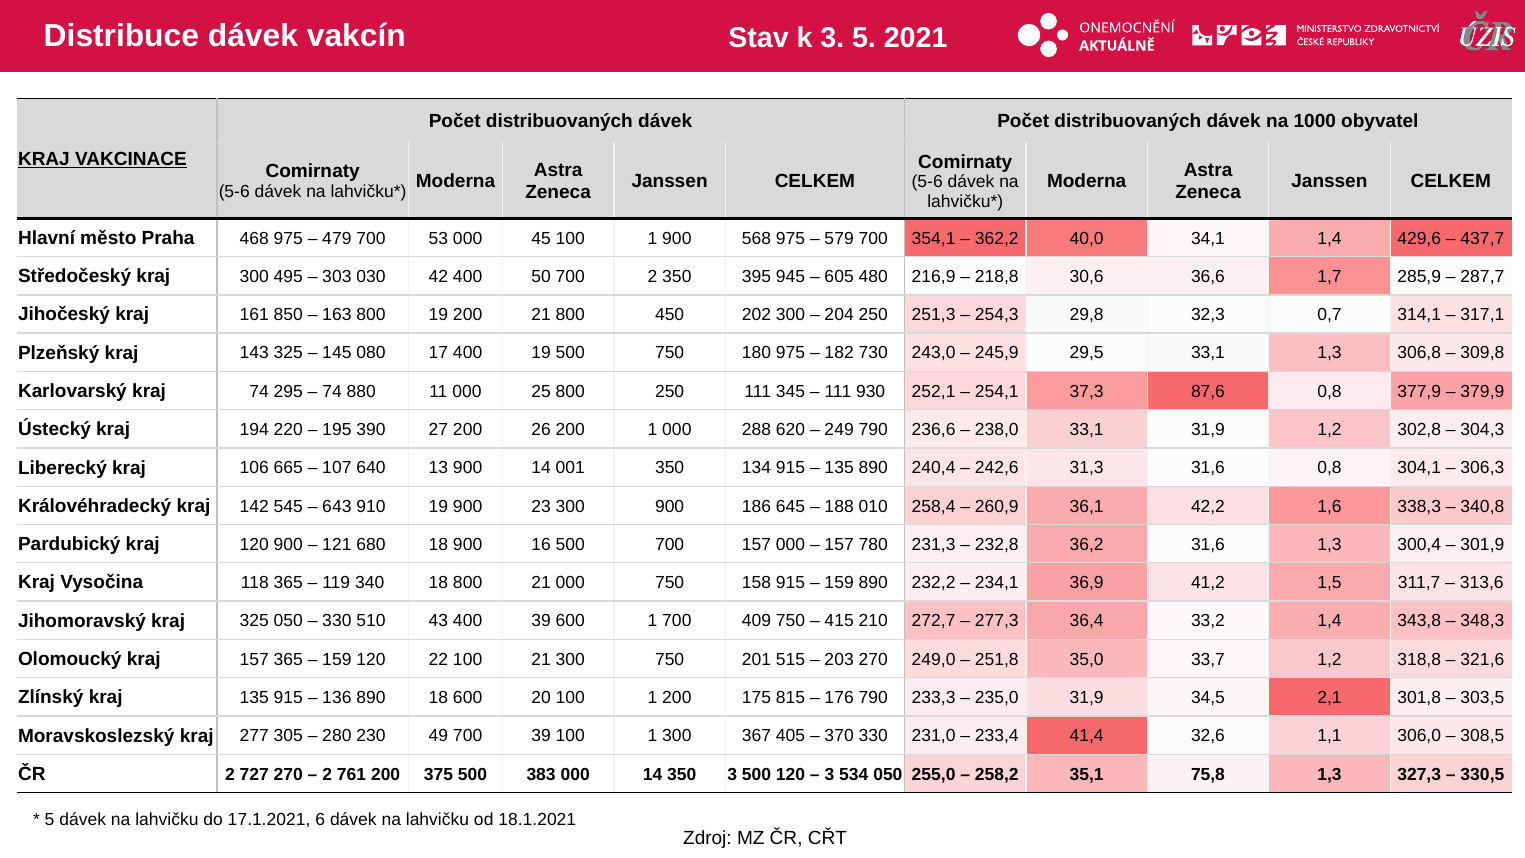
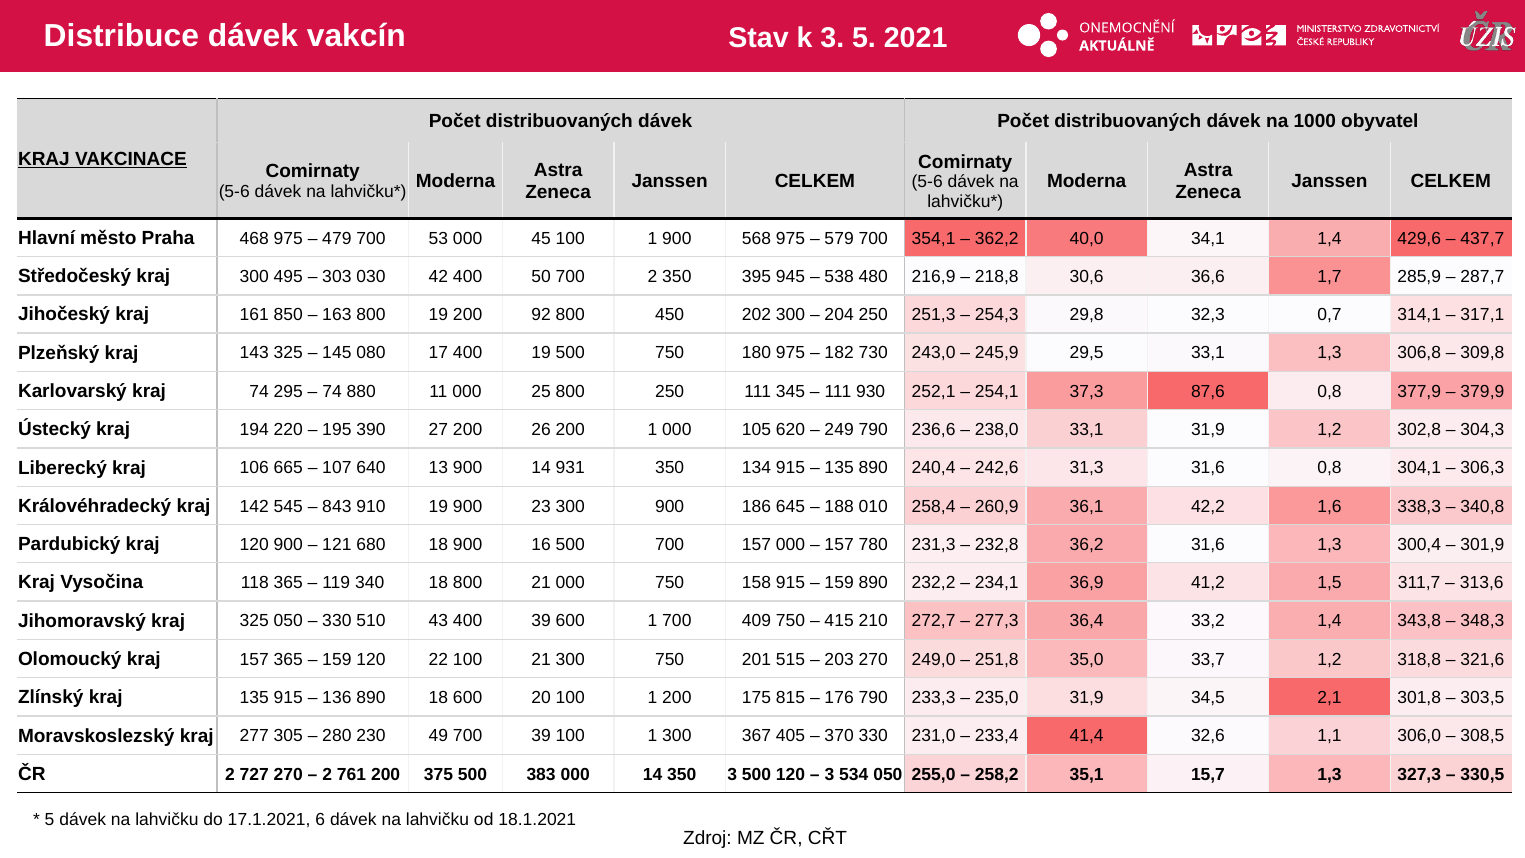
605: 605 -> 538 (839, 277)
200 21: 21 -> 92 (541, 315)
288: 288 -> 105 (756, 430)
001: 001 -> 931 (570, 468)
643: 643 -> 843 (337, 506)
75,8: 75,8 -> 15,7 (1208, 774)
